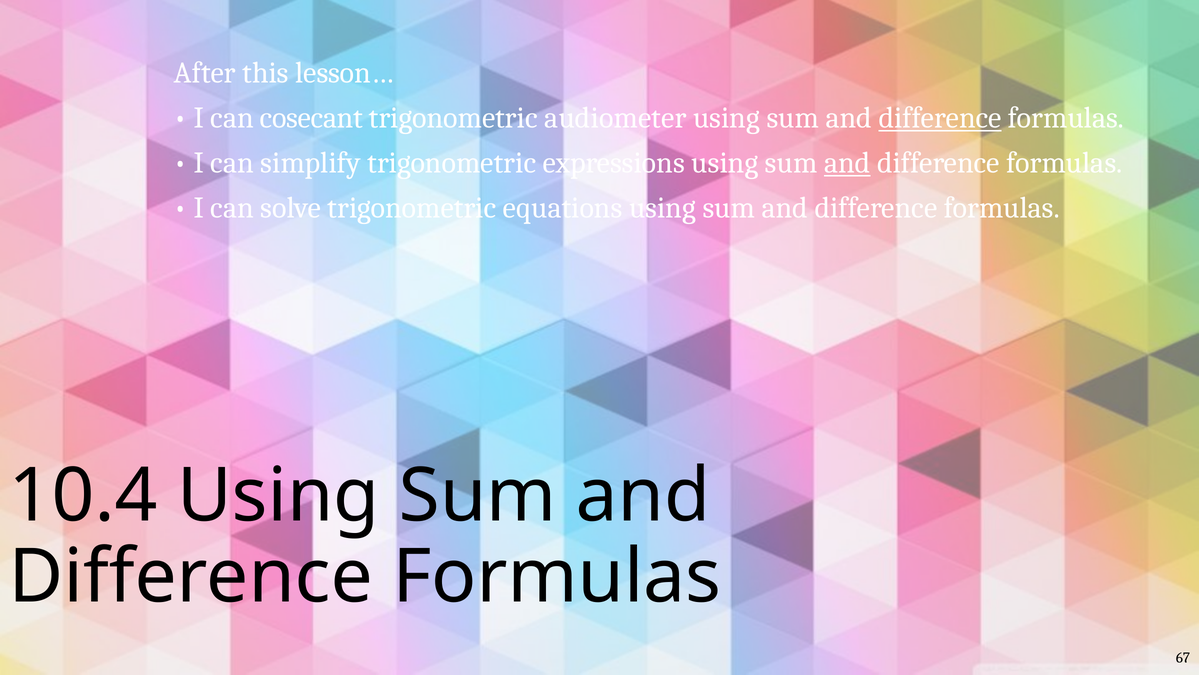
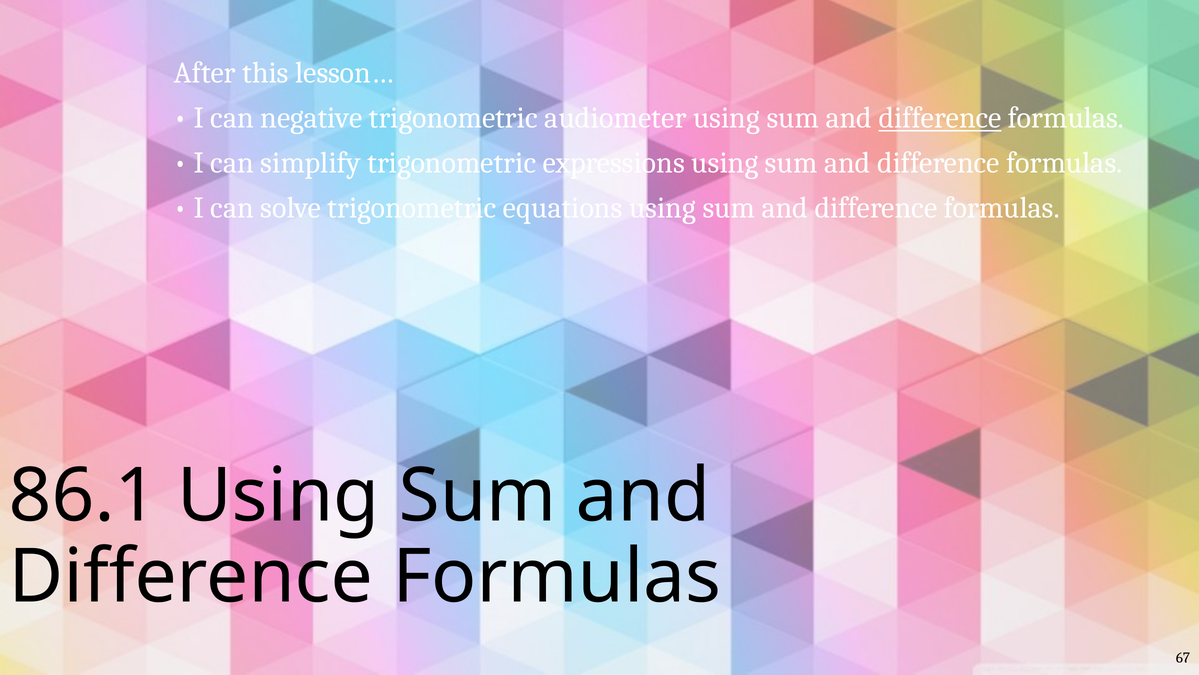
cosecant: cosecant -> negative (311, 118)
and underline: present -> none (847, 163)
10.4: 10.4 -> 86.1 (83, 496)
